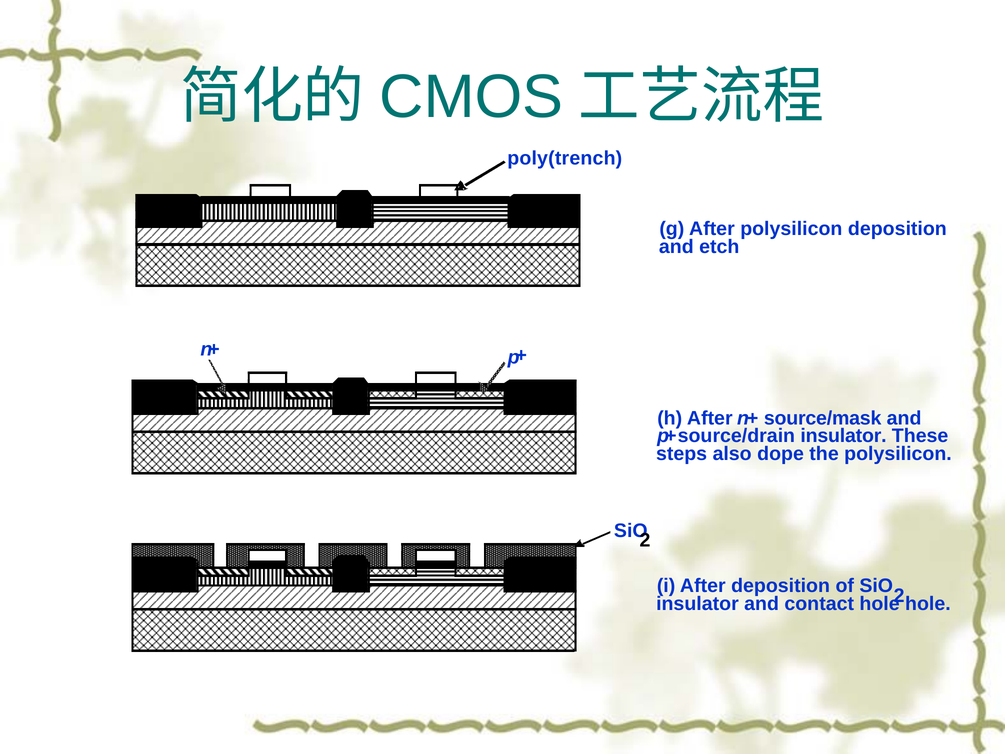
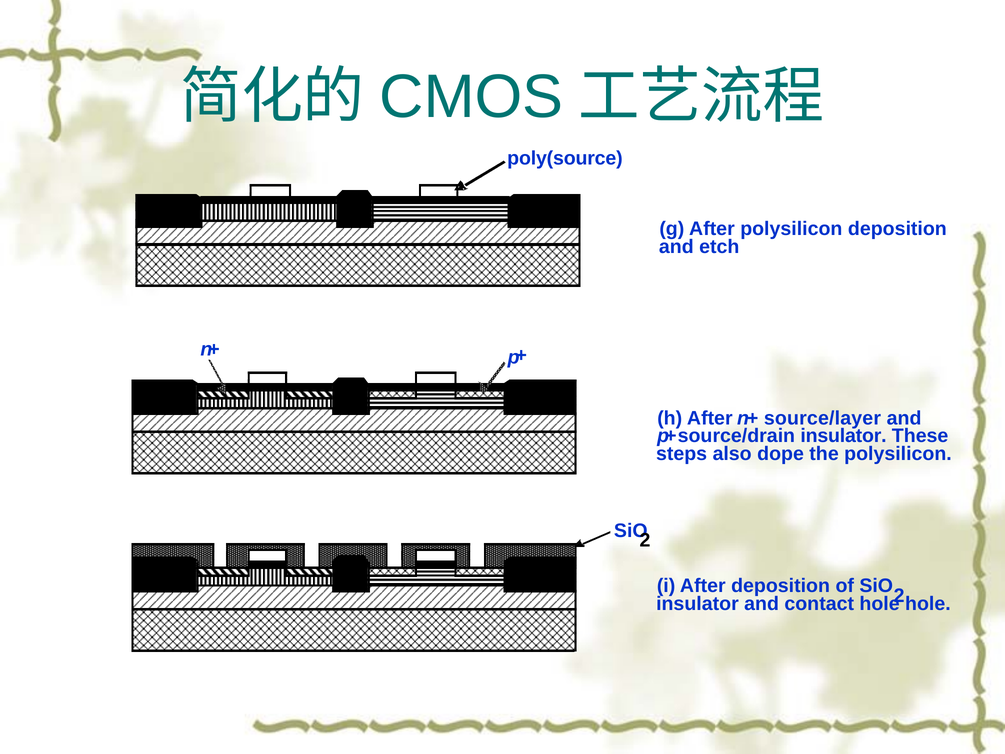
poly(trench: poly(trench -> poly(source (565, 158)
source/mask: source/mask -> source/layer (822, 418)
